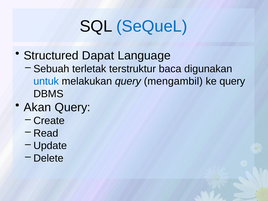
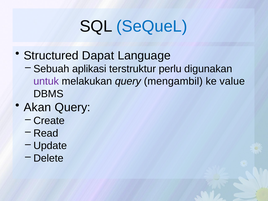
terletak: terletak -> aplikasi (89, 69)
baca: baca -> perlu (170, 69)
untuk colour: blue -> purple (46, 81)
ke query: query -> value (232, 81)
